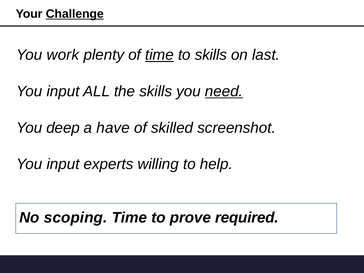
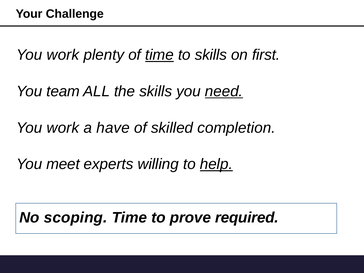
Challenge underline: present -> none (75, 14)
last: last -> first (266, 55)
input: input -> team (63, 91)
deep: deep -> work (63, 128)
screenshot: screenshot -> completion (237, 128)
input: input -> meet (63, 164)
help underline: none -> present (216, 164)
